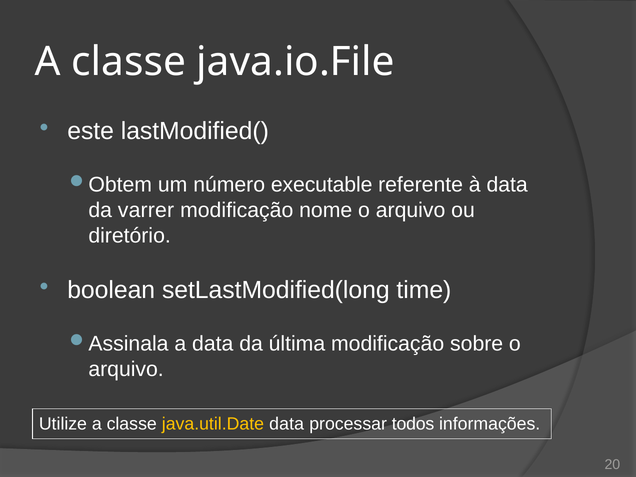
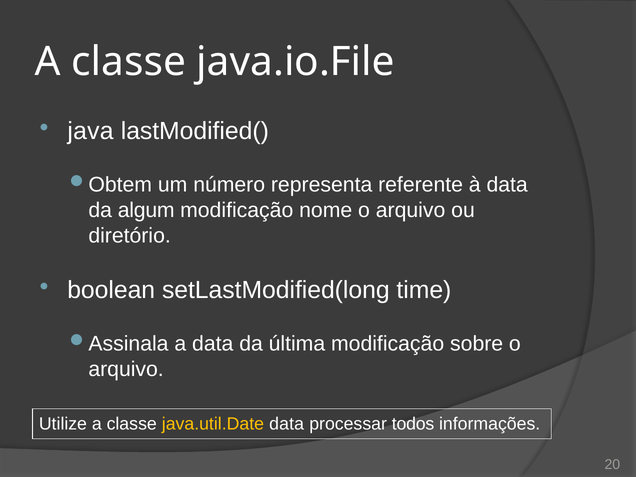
este: este -> java (90, 131)
executable: executable -> representa (322, 185)
varrer: varrer -> algum (146, 210)
